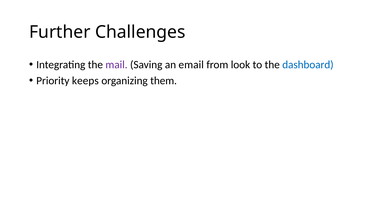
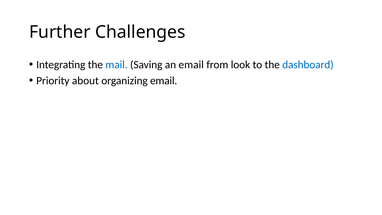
mail colour: purple -> blue (117, 65)
keeps: keeps -> about (85, 81)
organizing them: them -> email (164, 81)
